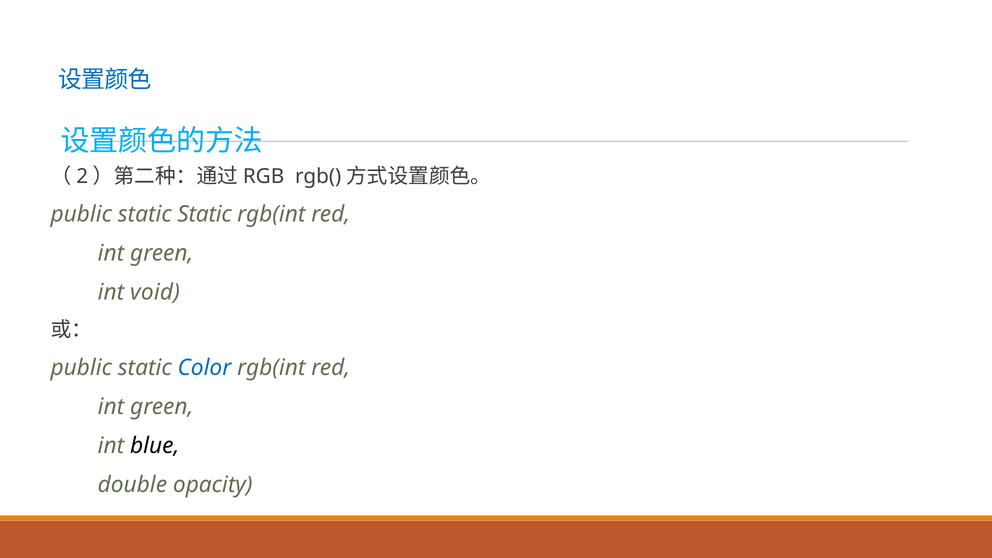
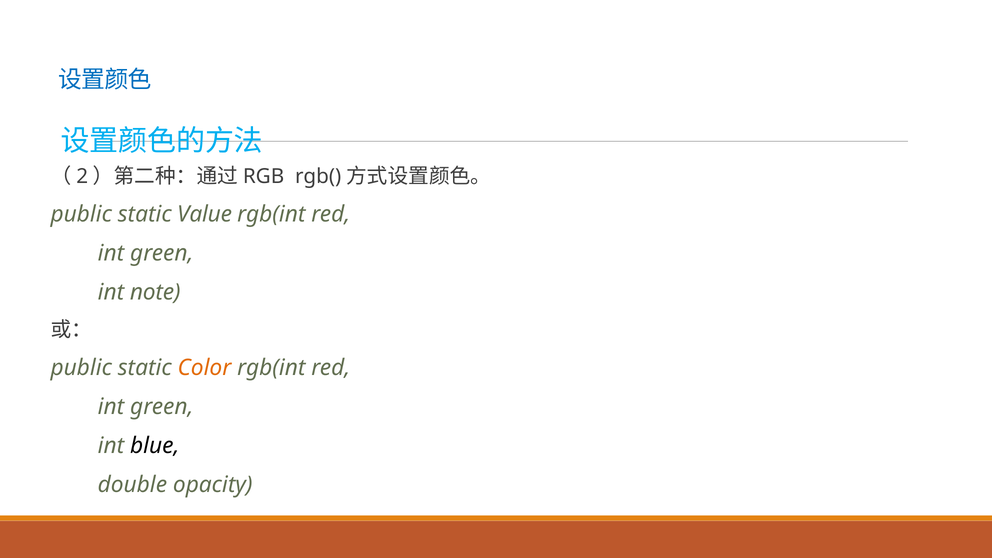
static Static: Static -> Value (205, 214)
void: void -> note (155, 292)
Color colour: blue -> orange (204, 368)
